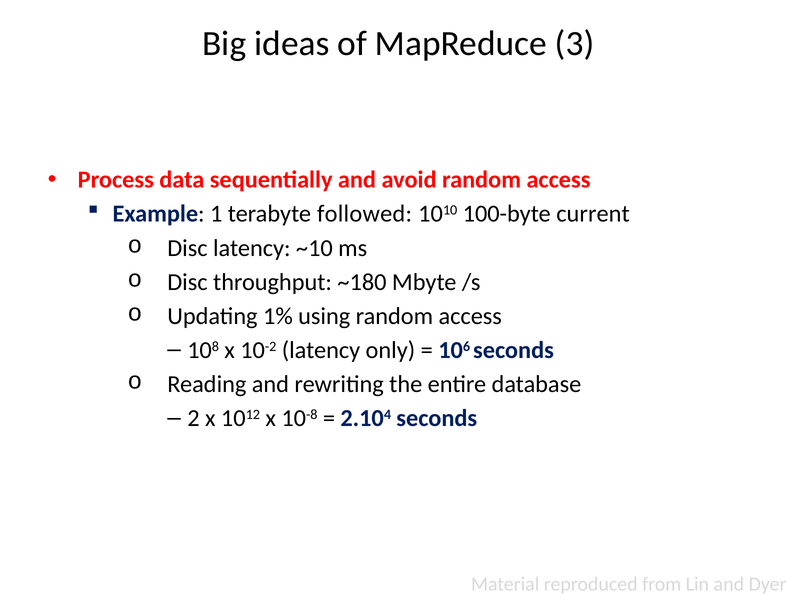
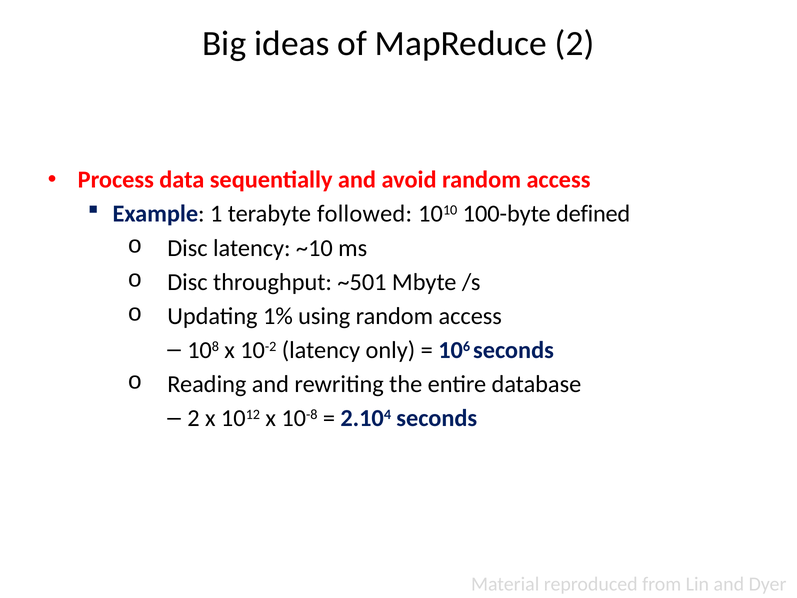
MapReduce 3: 3 -> 2 (575, 44)
current: current -> defined (593, 214)
~180: ~180 -> ~501 (362, 282)
